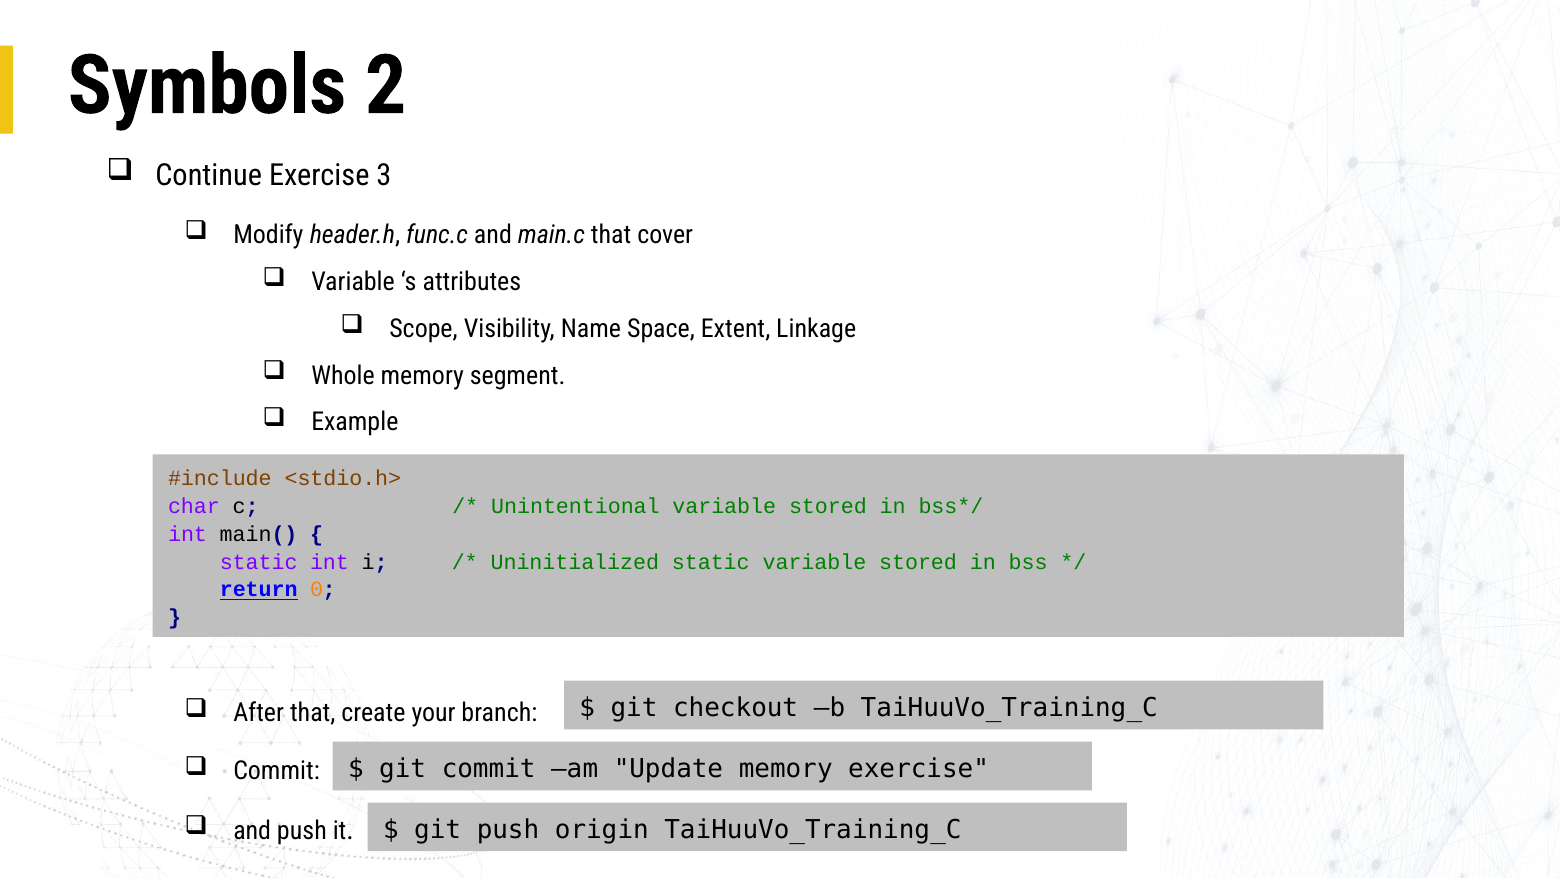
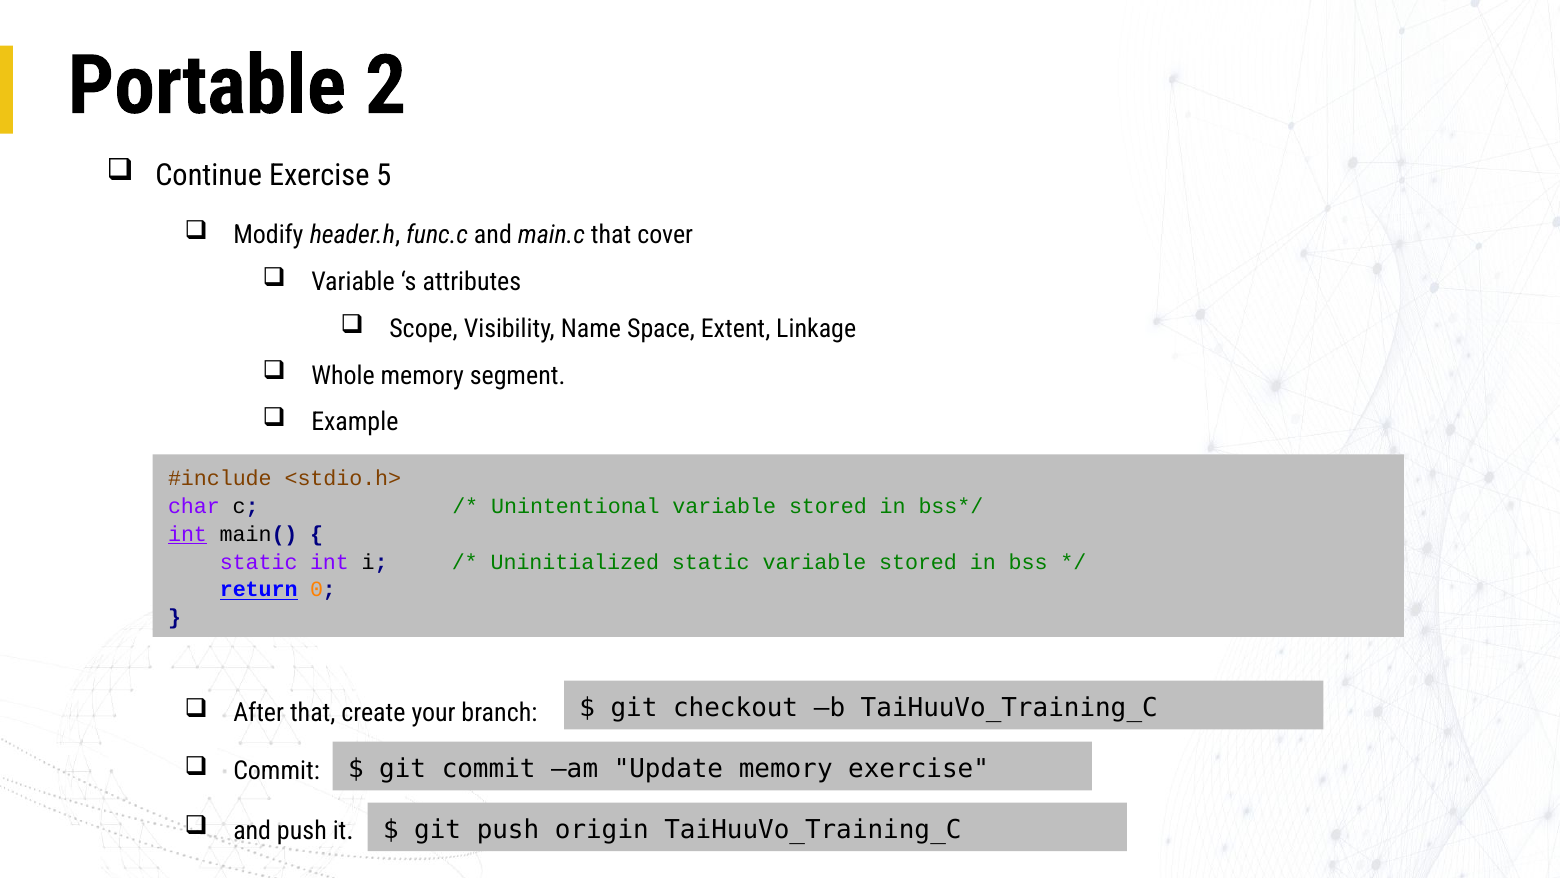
Symbols: Symbols -> Portable (207, 86)
3: 3 -> 5 (384, 175)
int underline: none -> present (188, 534)
